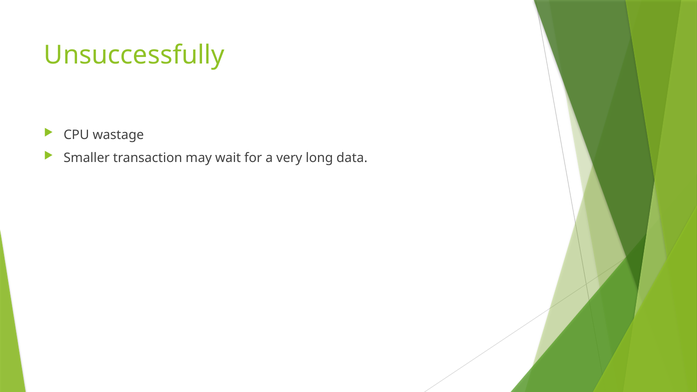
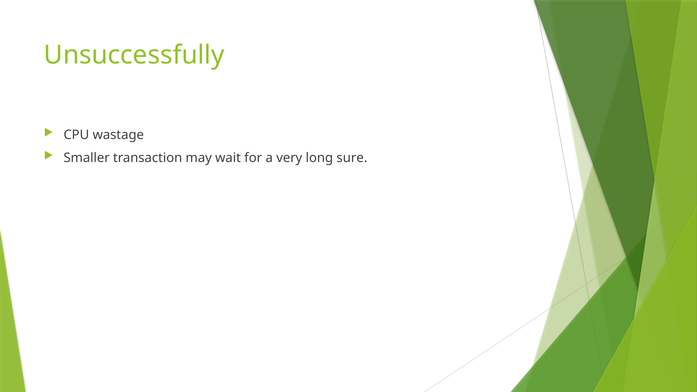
data: data -> sure (352, 158)
